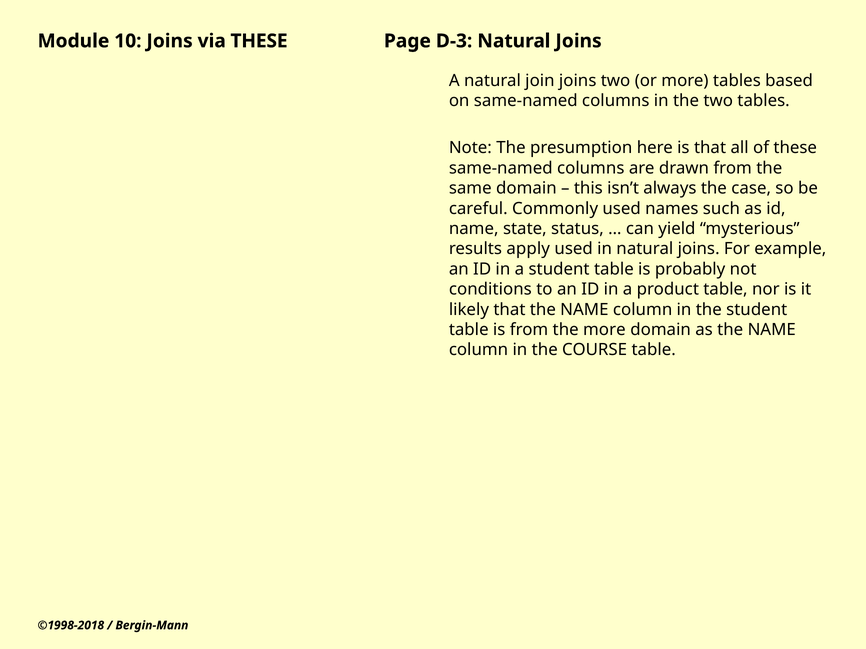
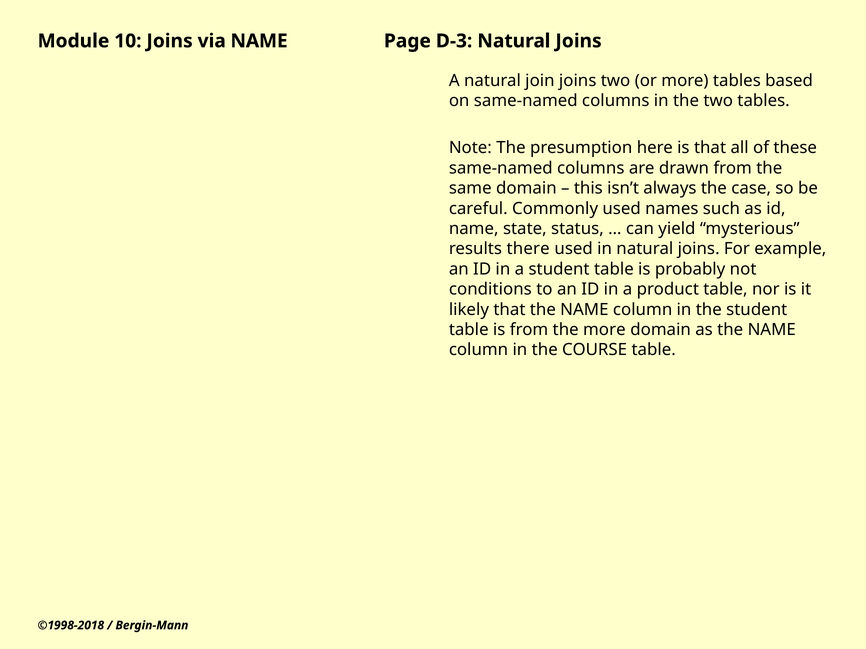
via THESE: THESE -> NAME (259, 41)
apply: apply -> there (528, 249)
